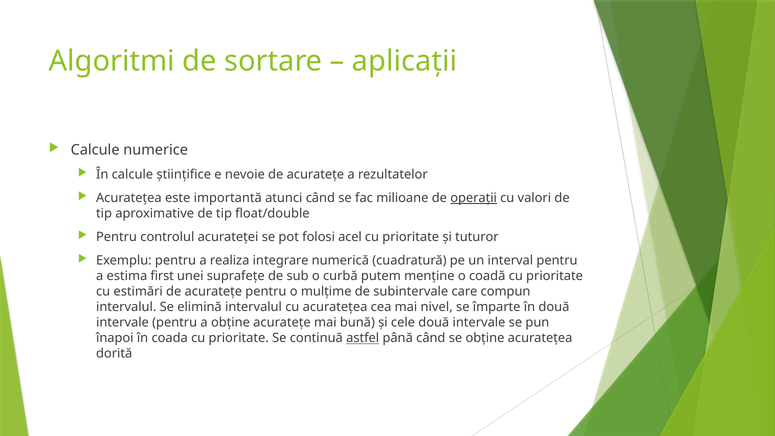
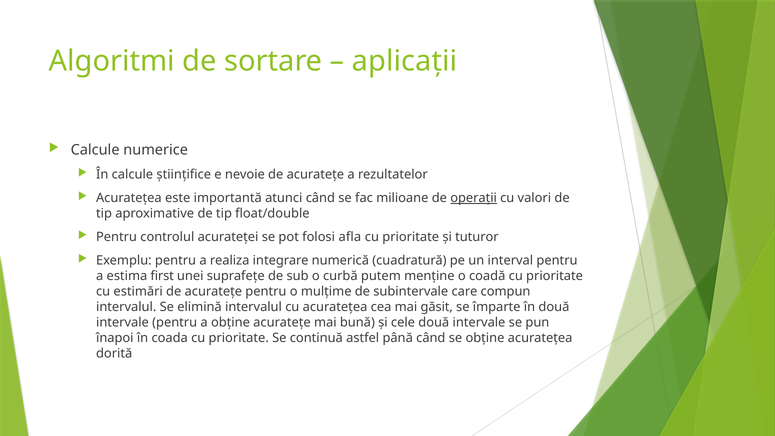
acel: acel -> afla (350, 237)
nivel: nivel -> găsit (437, 307)
astfel underline: present -> none (363, 338)
